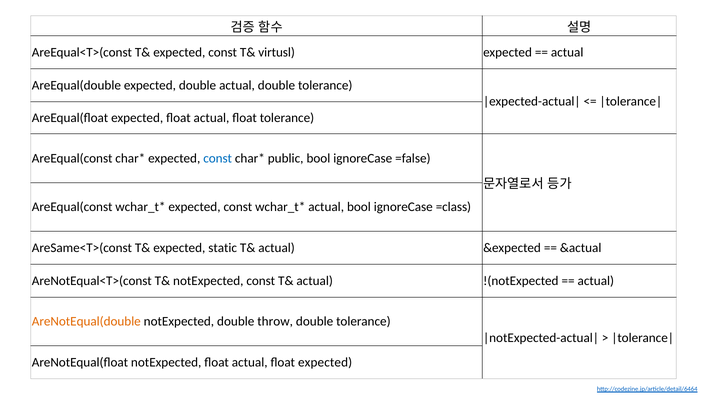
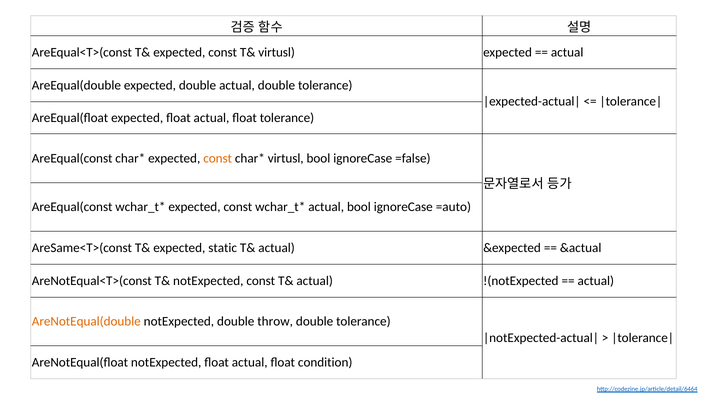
const colour: blue -> orange (218, 158)
public: public -> virtusl (286, 158)
=class: =class -> =auto (453, 207)
float expected: expected -> condition (325, 362)
